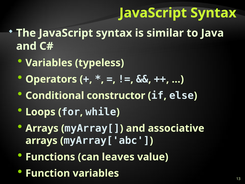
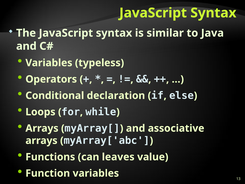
constructor: constructor -> declaration (116, 95)
